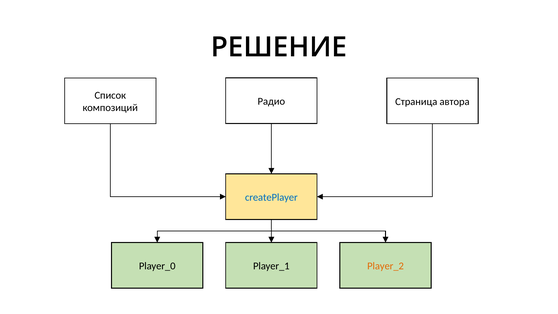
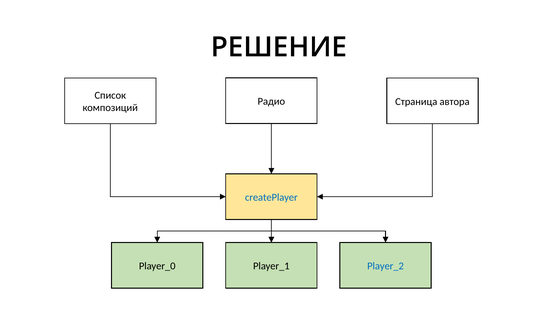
Player_2 colour: orange -> blue (386, 266)
